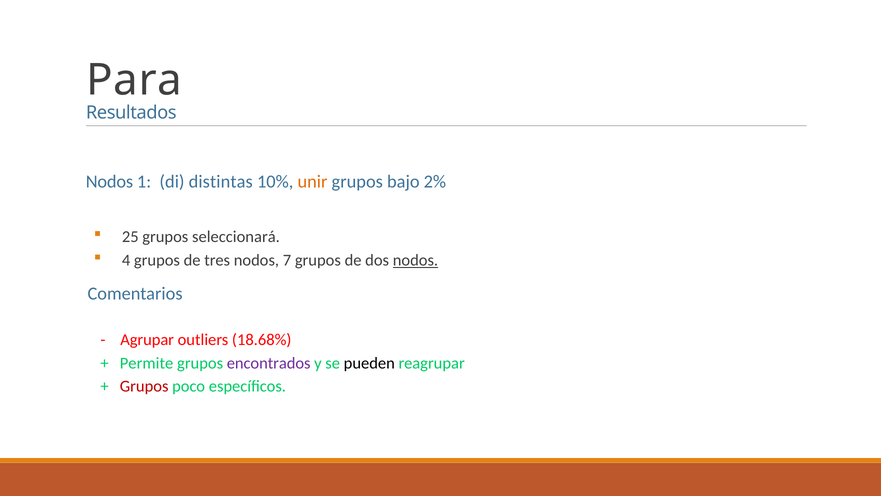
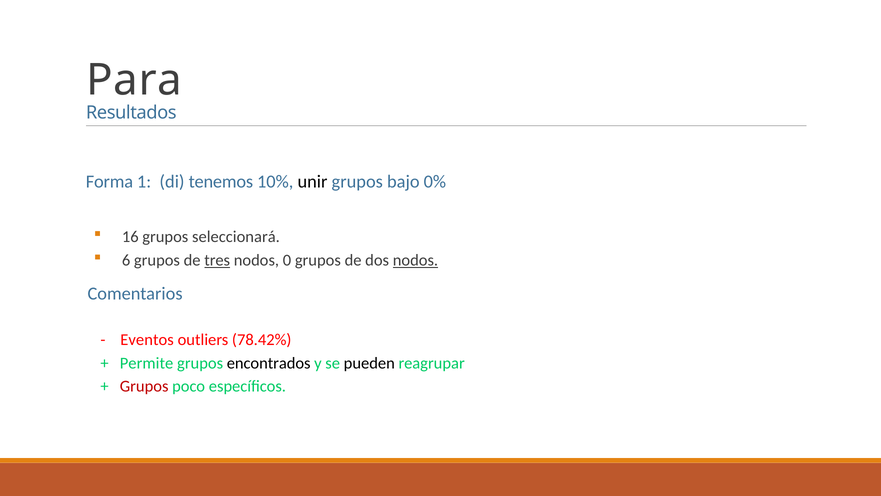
Nodos: Nodos -> Forma (109, 181)
distintas: distintas -> tenemos (221, 181)
unir colour: orange -> black (312, 181)
2%: 2% -> 0% (435, 181)
25: 25 -> 16 (130, 237)
4: 4 -> 6 (126, 260)
tres underline: none -> present (217, 260)
7: 7 -> 0 (287, 260)
Agrupar: Agrupar -> Eventos (147, 339)
18.68%: 18.68% -> 78.42% (262, 339)
encontrados colour: purple -> black (269, 363)
